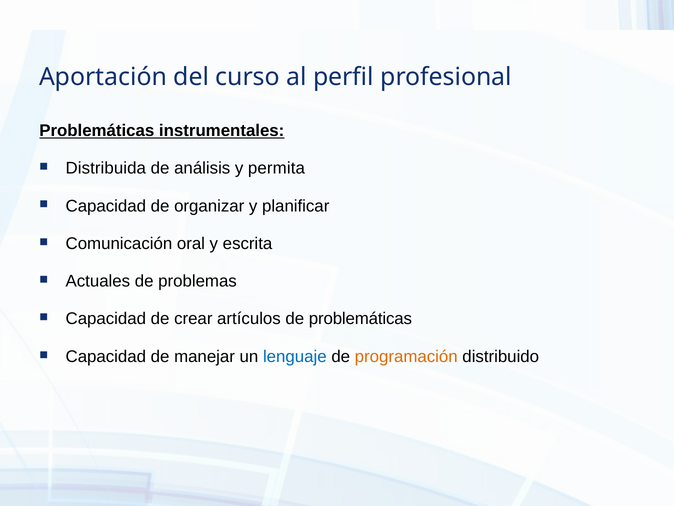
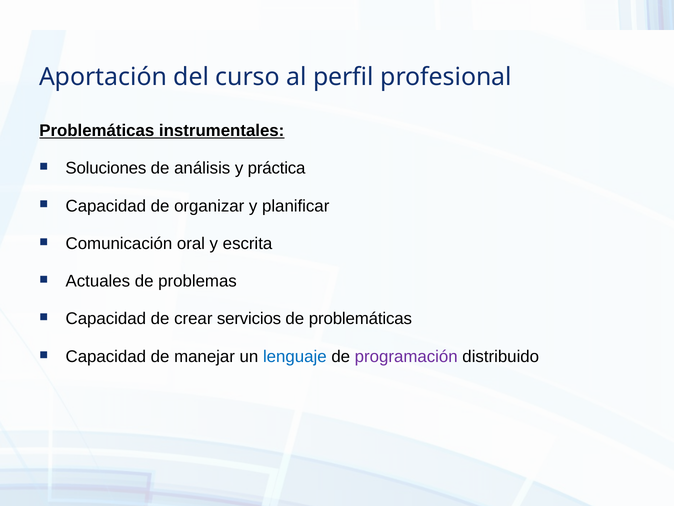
Distribuida: Distribuida -> Soluciones (106, 168)
permita: permita -> práctica (277, 168)
artículos: artículos -> servicios (249, 319)
programación colour: orange -> purple (406, 356)
